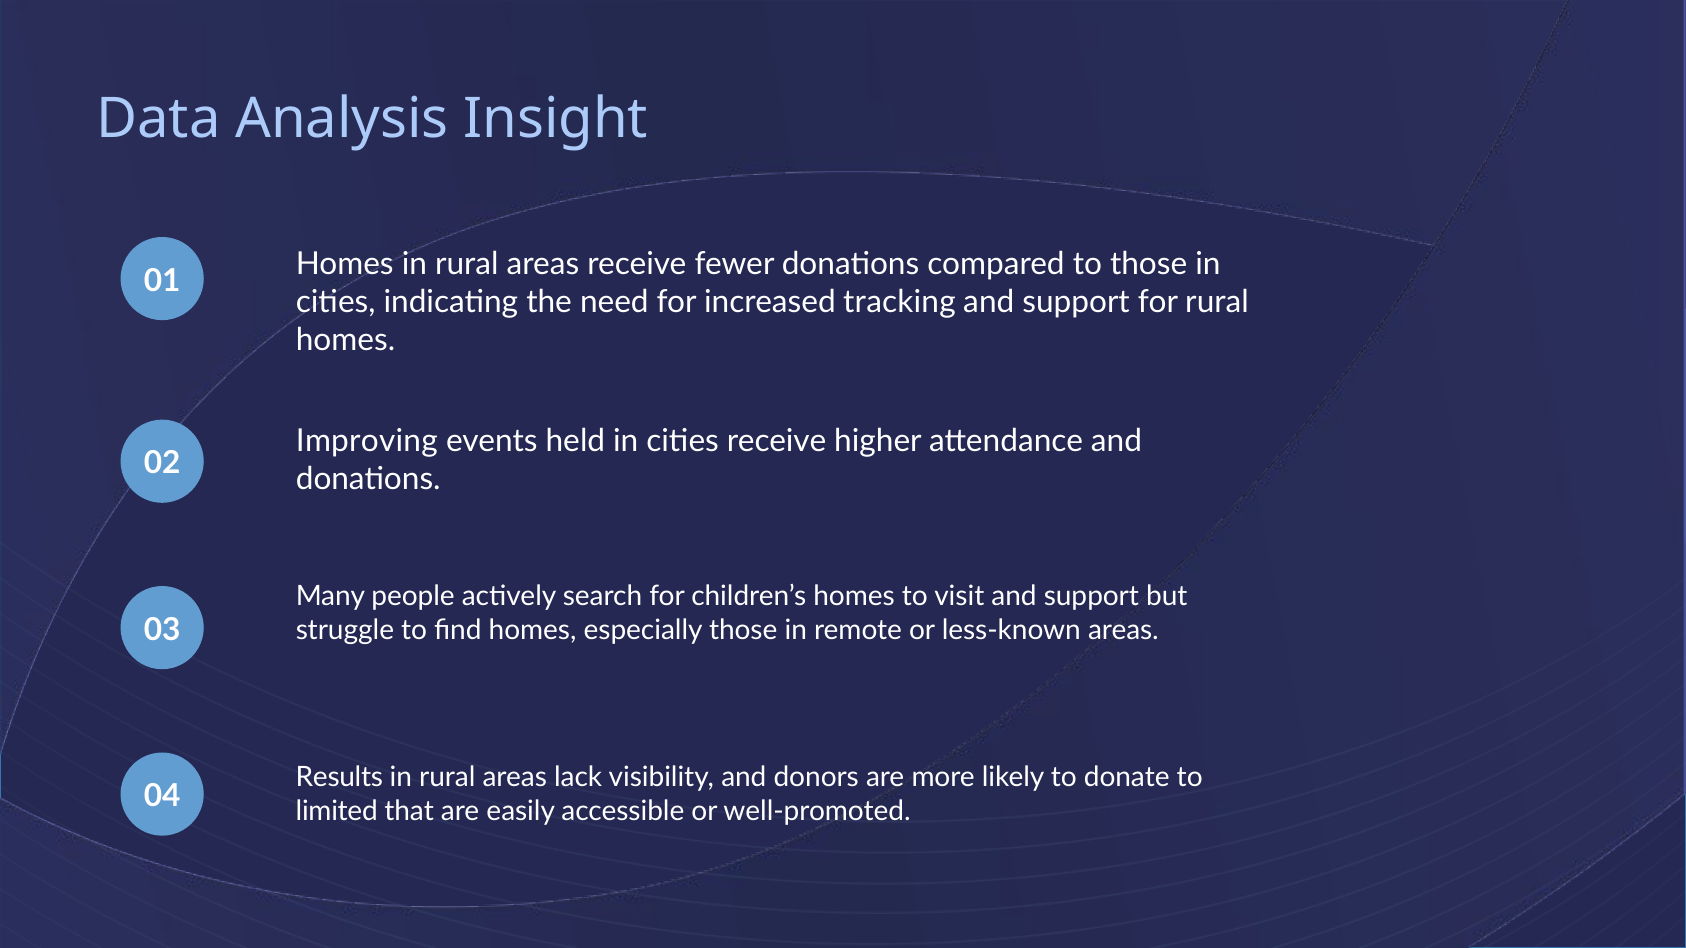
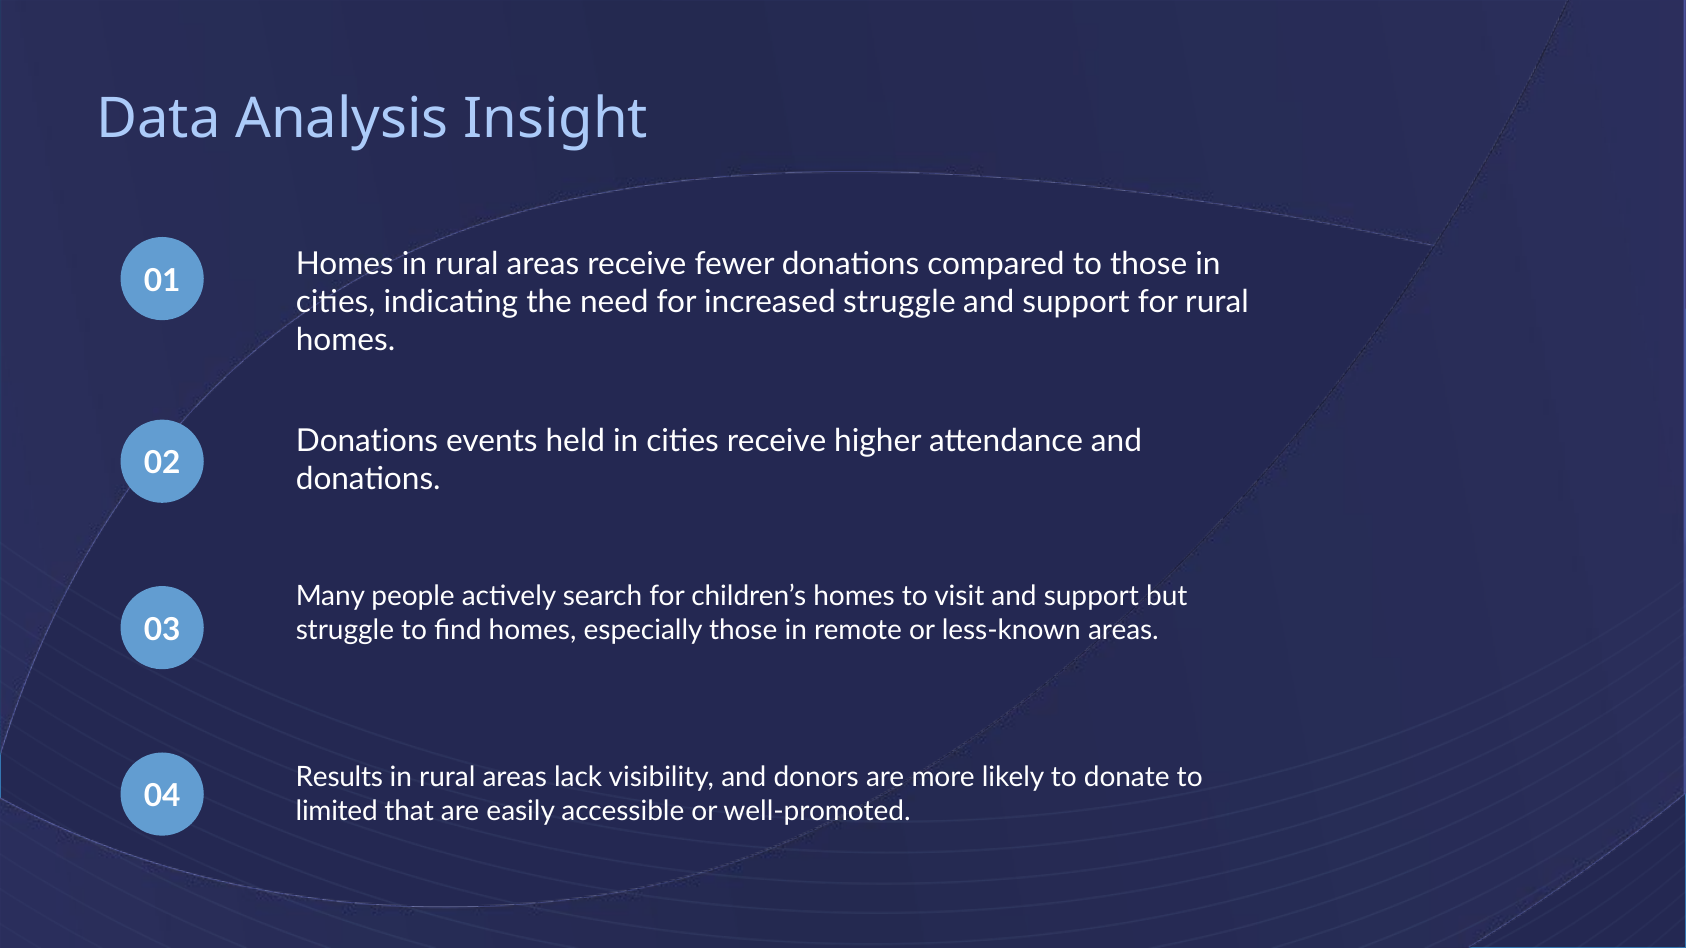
increased tracking: tracking -> struggle (899, 302)
Improving: Improving -> Donations (367, 441)
